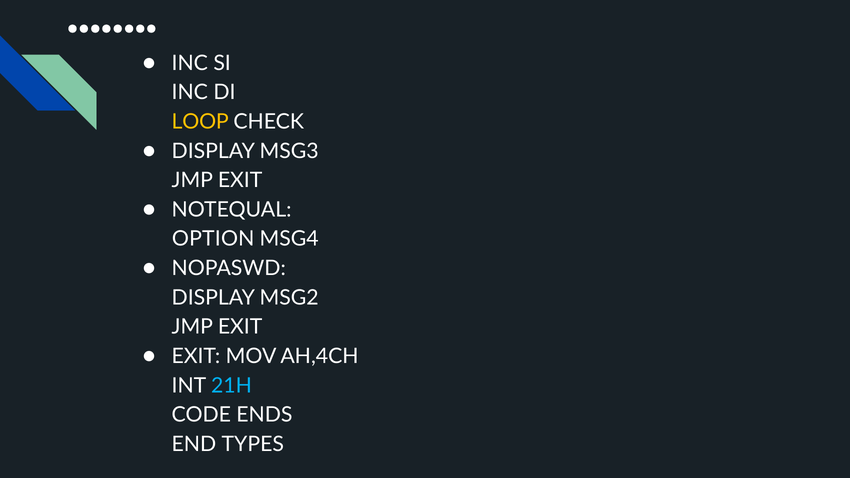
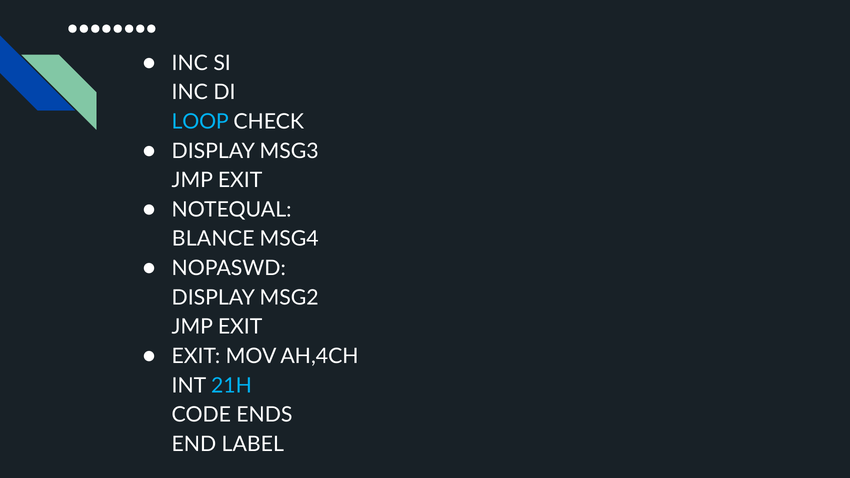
LOOP colour: yellow -> light blue (200, 122)
OPTION: OPTION -> BLANCE (213, 239)
TYPES: TYPES -> LABEL (253, 444)
